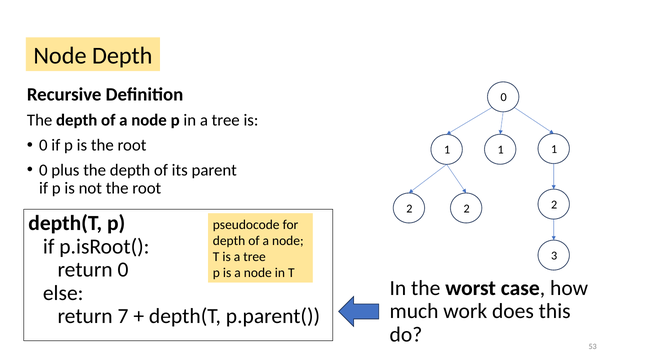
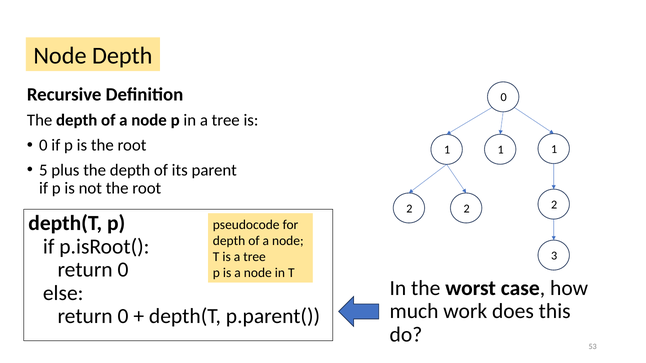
0: 0 -> 5 (43, 170)
7: 7 -> 0 (123, 317)
